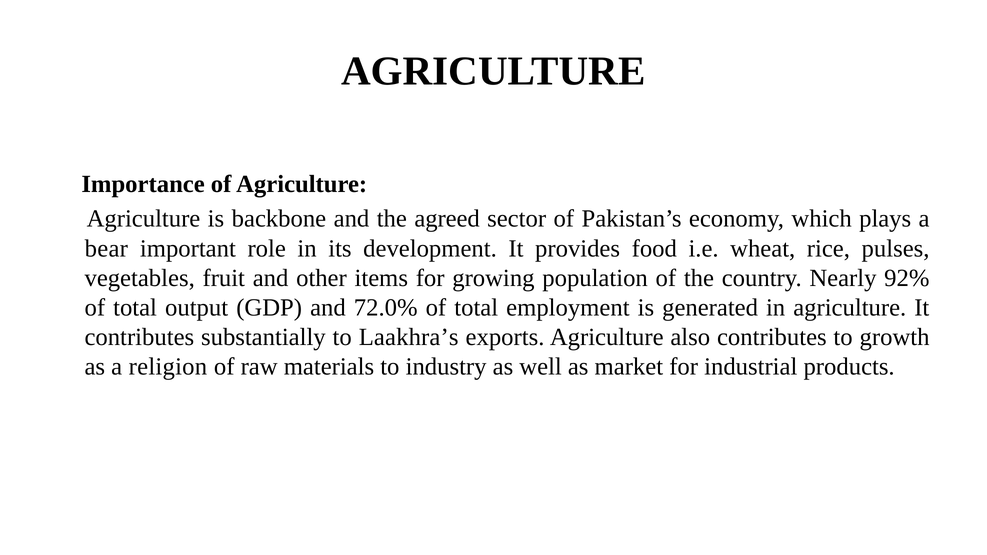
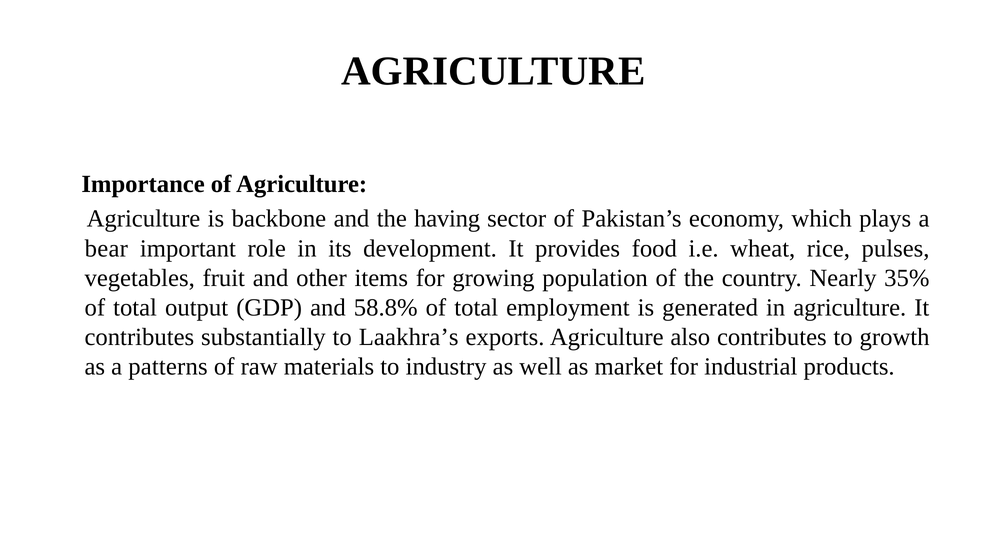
agreed: agreed -> having (447, 219)
92%: 92% -> 35% (907, 278)
72.0%: 72.0% -> 58.8% (386, 308)
religion: religion -> patterns (168, 367)
